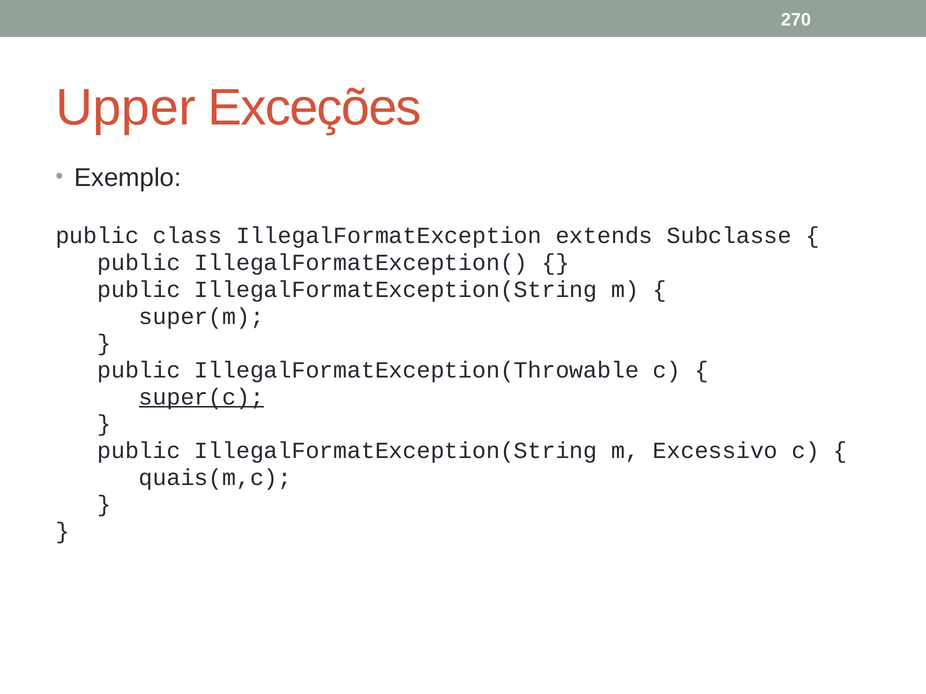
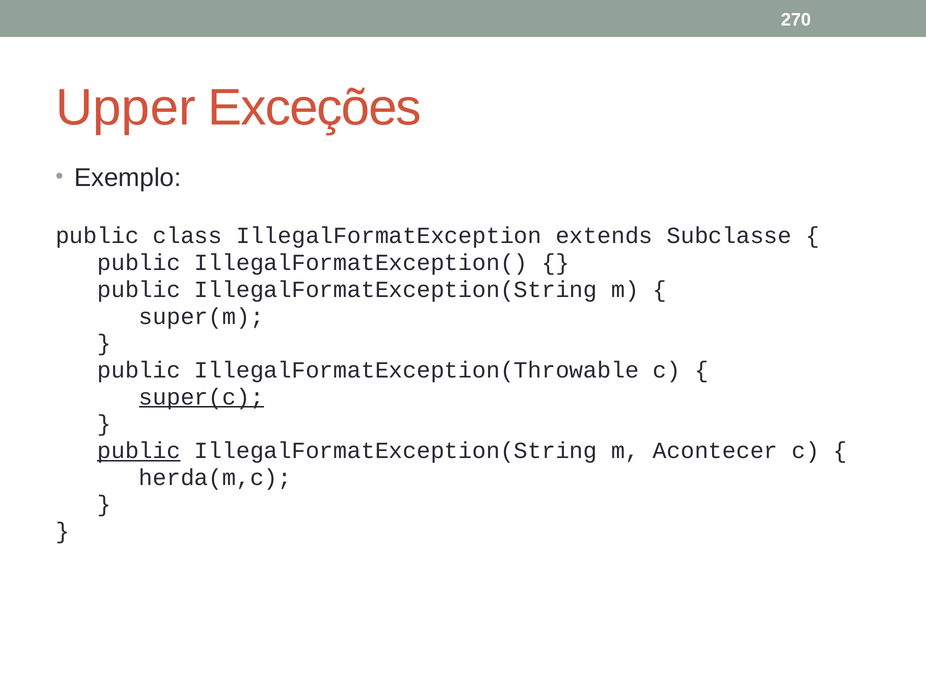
public underline: none -> present (139, 451)
Excessivo: Excessivo -> Acontecer (715, 451)
quais(m,c: quais(m,c -> herda(m,c (215, 478)
